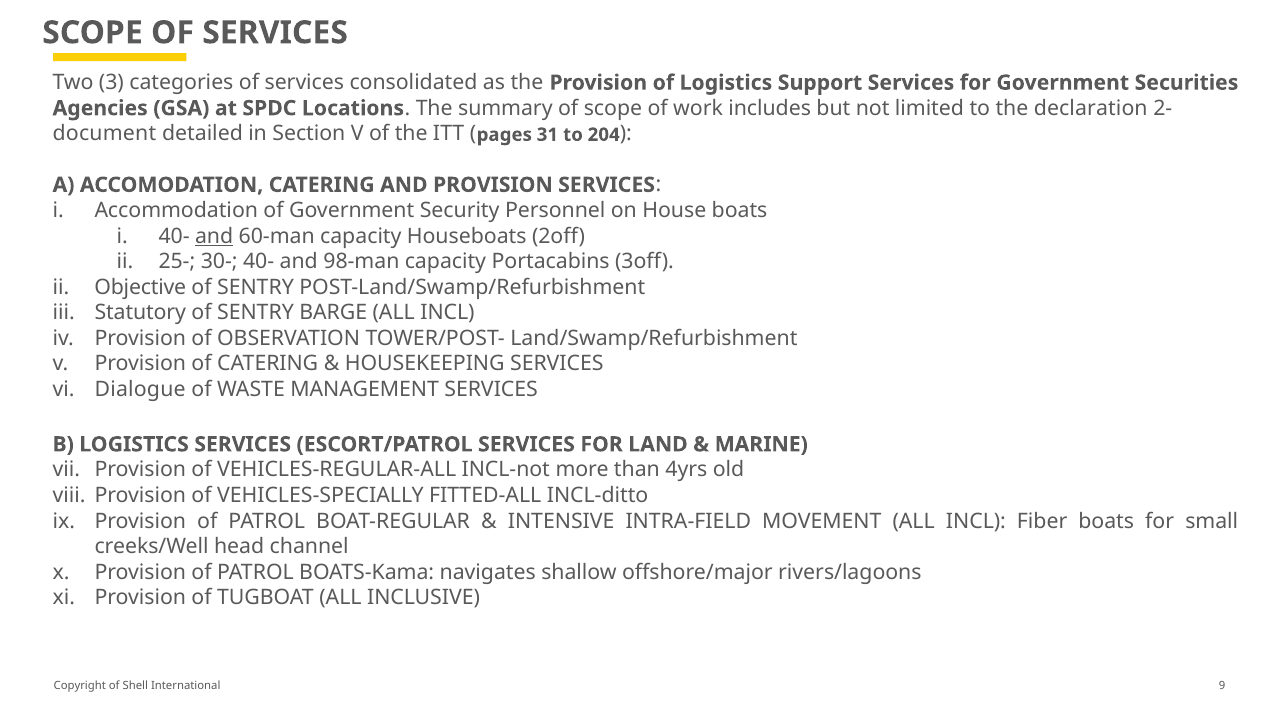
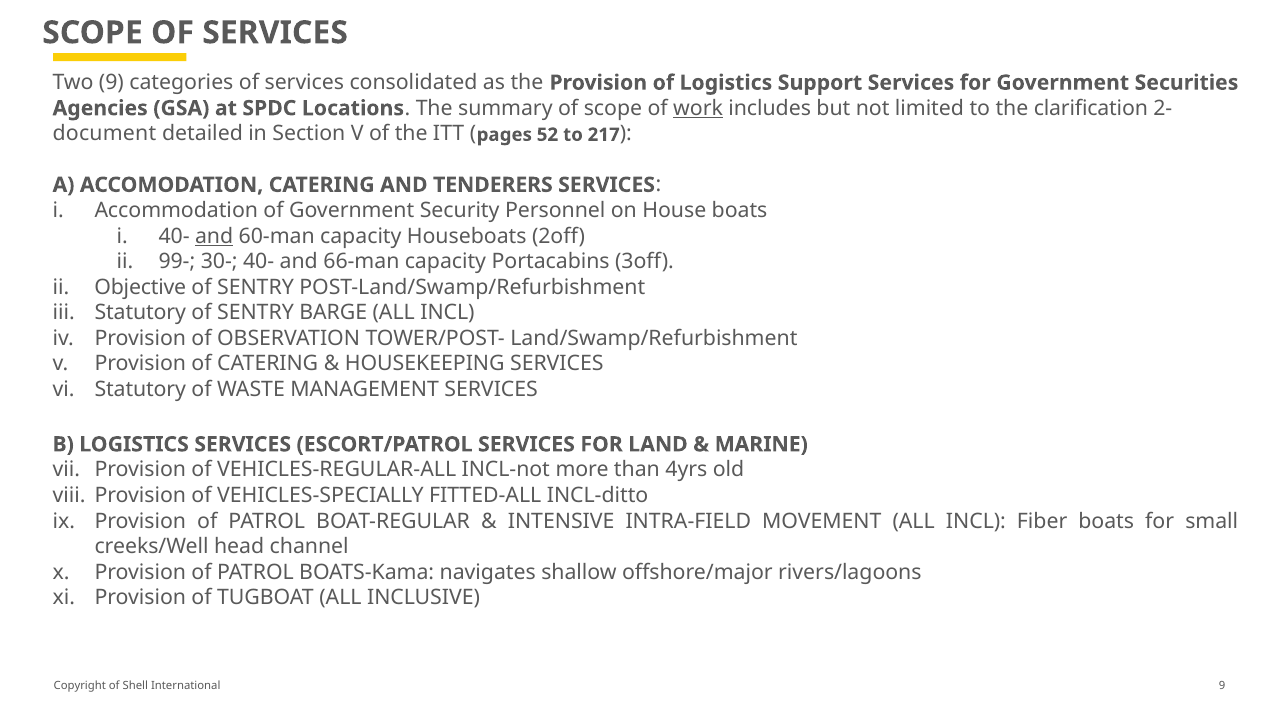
Two 3: 3 -> 9 (111, 83)
work underline: none -> present (698, 108)
declaration: declaration -> clarification (1091, 108)
31: 31 -> 52 (547, 135)
204: 204 -> 217 (604, 135)
AND PROVISION: PROVISION -> TENDERERS (493, 185)
25-: 25- -> 99- (177, 262)
98-man: 98-man -> 66-man (361, 262)
Dialogue: Dialogue -> Statutory (140, 390)
